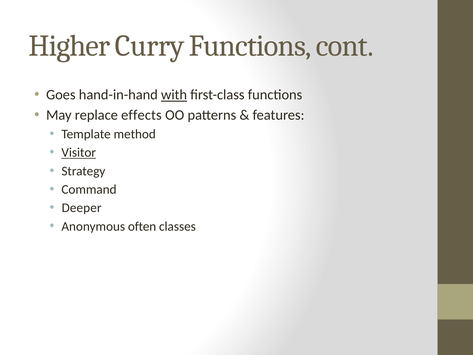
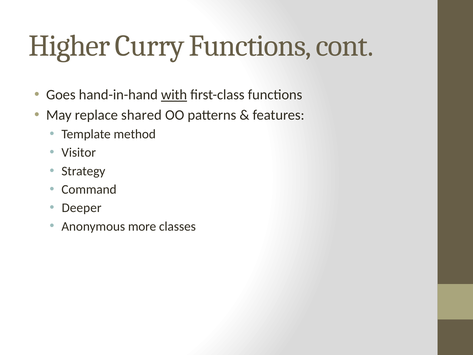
effects: effects -> shared (141, 115)
Visitor underline: present -> none (79, 153)
often: often -> more (142, 226)
